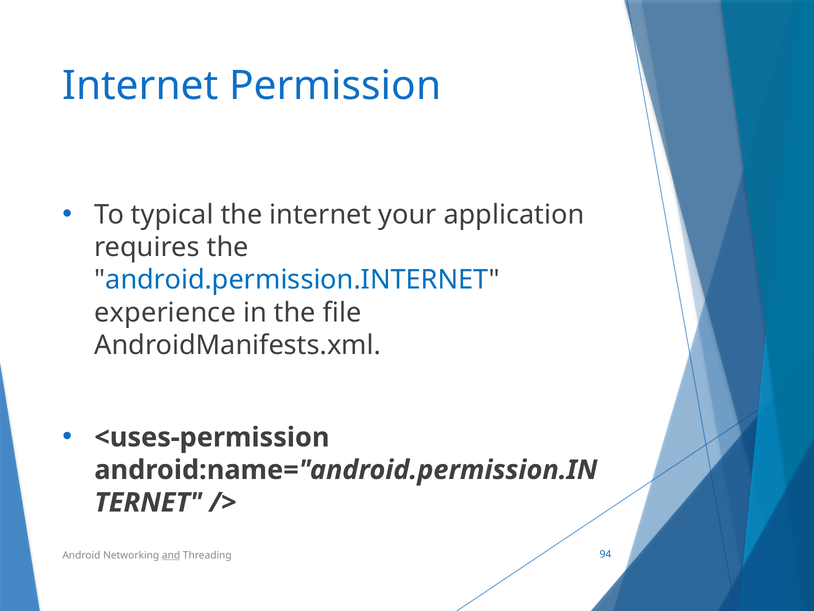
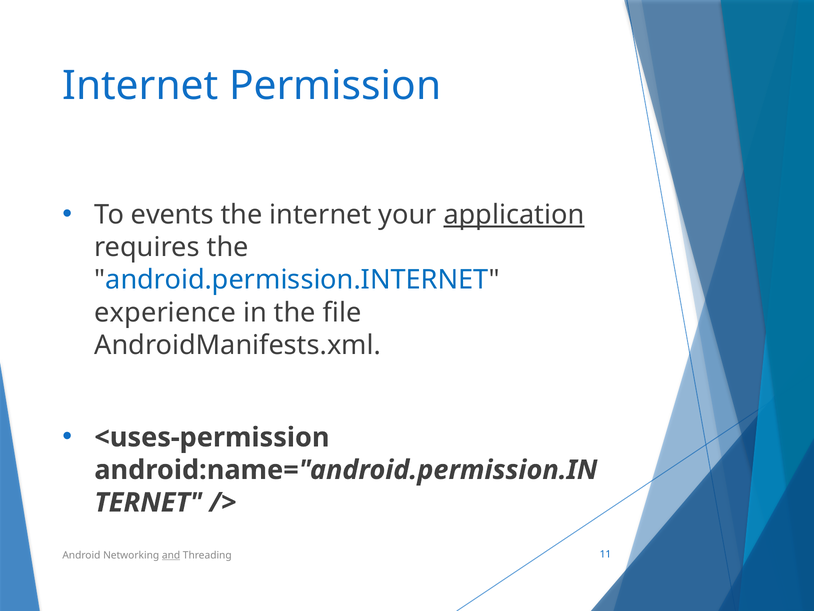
typical: typical -> events (172, 215)
application underline: none -> present (514, 215)
94: 94 -> 11 (605, 554)
